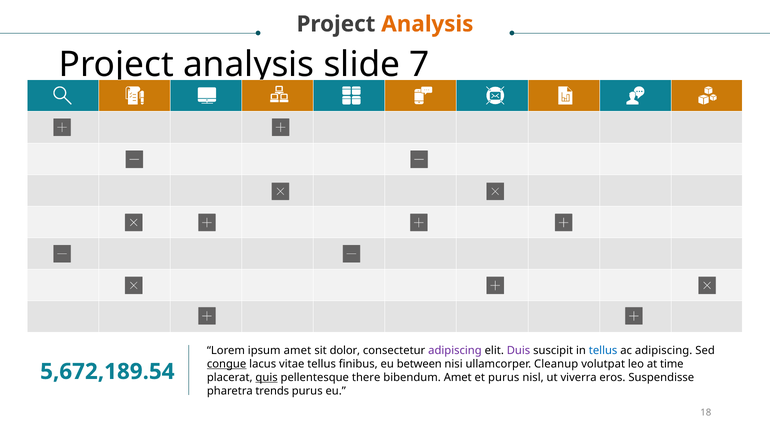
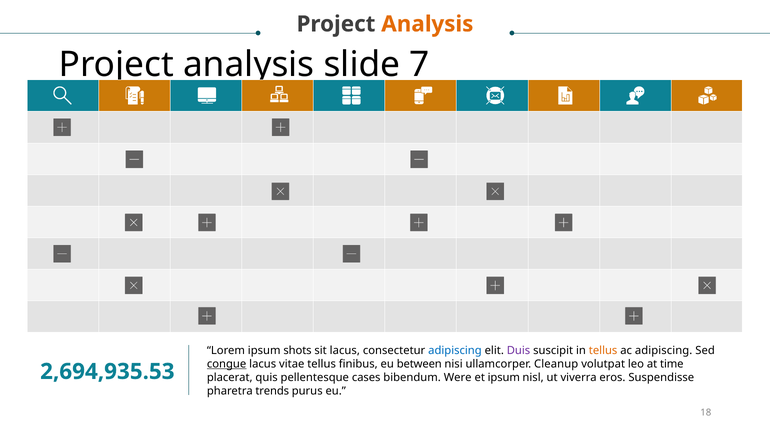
ipsum amet: amet -> shots (298, 351)
sit dolor: dolor -> lacus (345, 351)
adipiscing colour: purple -> blue (455, 351)
tellus colour: blue -> orange (603, 351)
5,672,189.54: 5,672,189.54 -> 2,694,935.53 (107, 372)
quis underline: present -> none (267, 378)
there: there -> cases (366, 378)
bibendum Amet: Amet -> Were (458, 378)
et purus: purus -> ipsum (504, 378)
